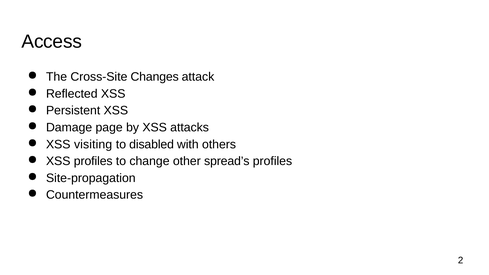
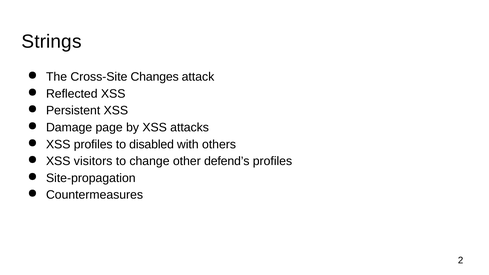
Access: Access -> Strings (52, 41)
XSS visiting: visiting -> profiles (93, 144)
XSS profiles: profiles -> visitors (93, 161)
spread’s: spread’s -> defend’s (227, 161)
